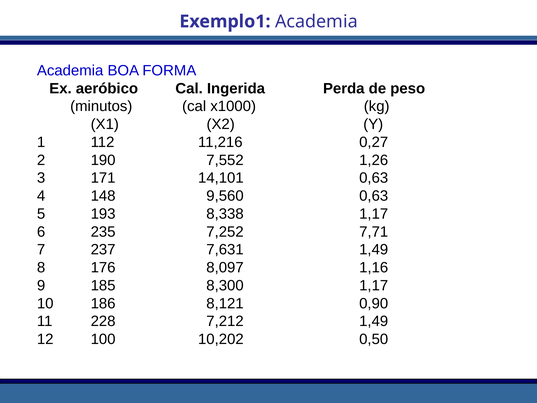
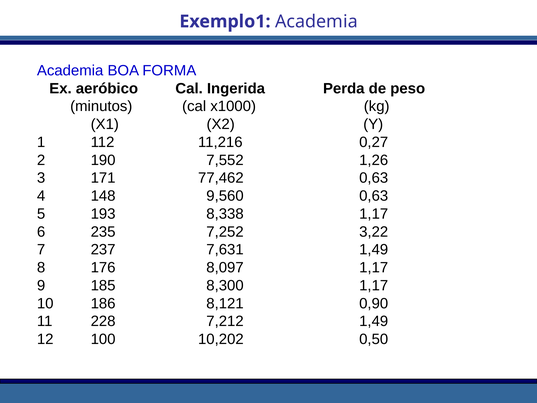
14,101: 14,101 -> 77,462 (221, 178)
7,71: 7,71 -> 3,22 (374, 232)
8,097 1,16: 1,16 -> 1,17 (374, 267)
